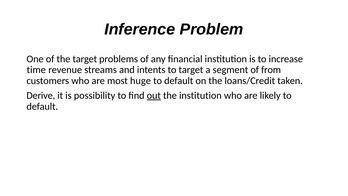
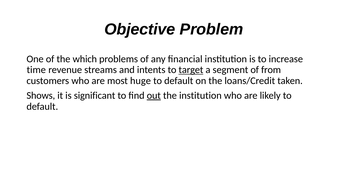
Inference: Inference -> Objective (140, 29)
the target: target -> which (85, 59)
target underline: none -> present (191, 70)
Derive: Derive -> Shows (41, 95)
possibility: possibility -> significant (95, 95)
